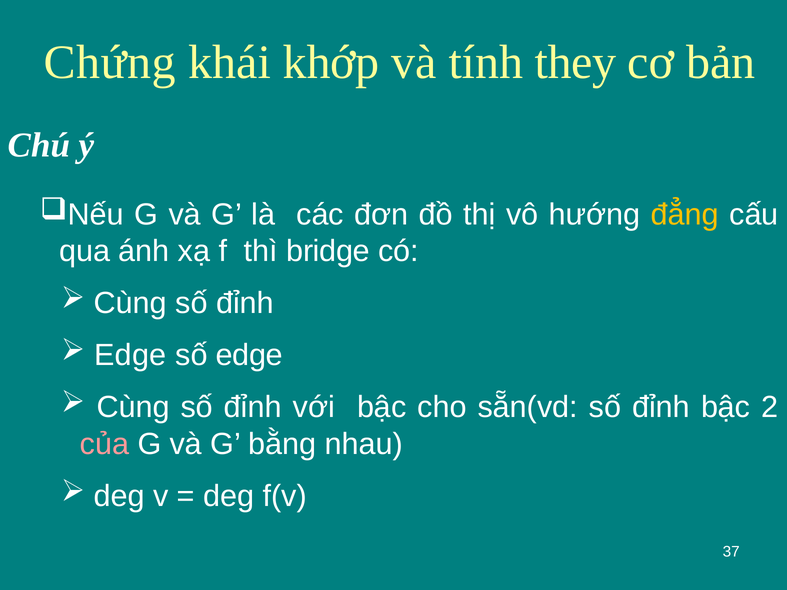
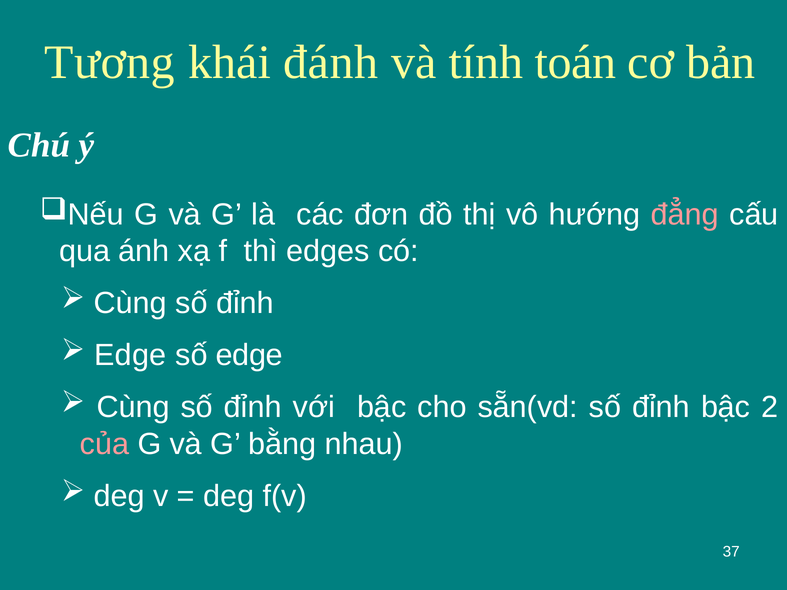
Chứng: Chứng -> Tương (110, 62)
khớp: khớp -> đánh (331, 62)
they: they -> toán (576, 62)
đẳng colour: yellow -> pink (685, 215)
bridge: bridge -> edges (328, 251)
